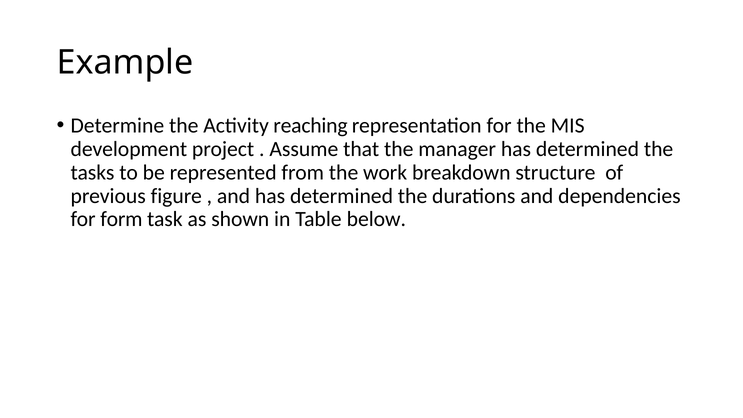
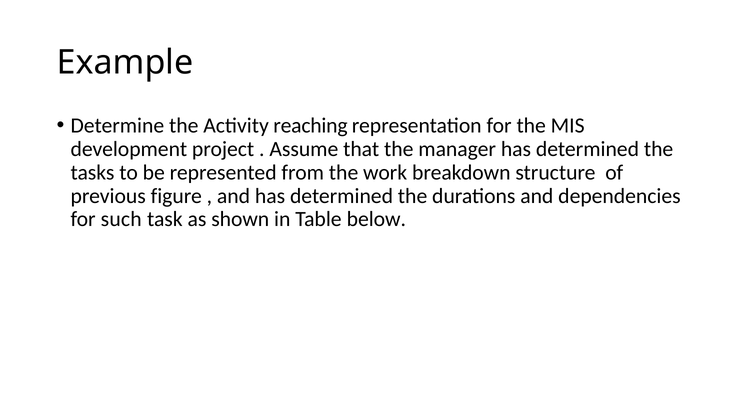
form: form -> such (121, 219)
